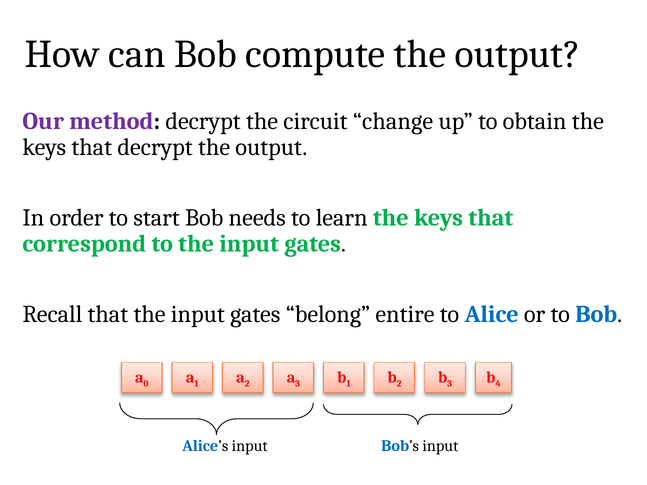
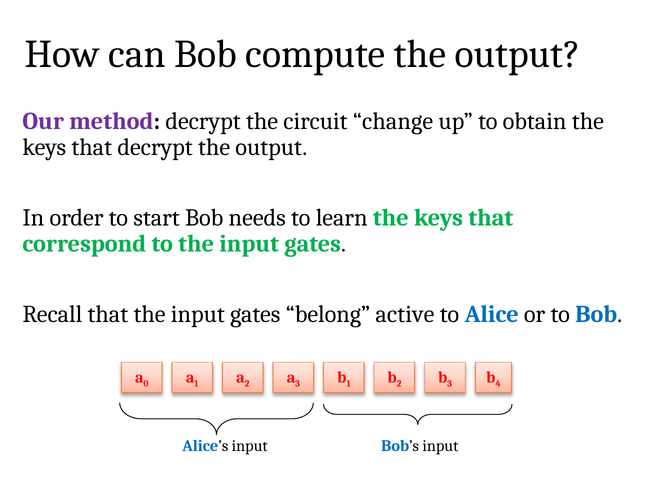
entire: entire -> active (405, 314)
